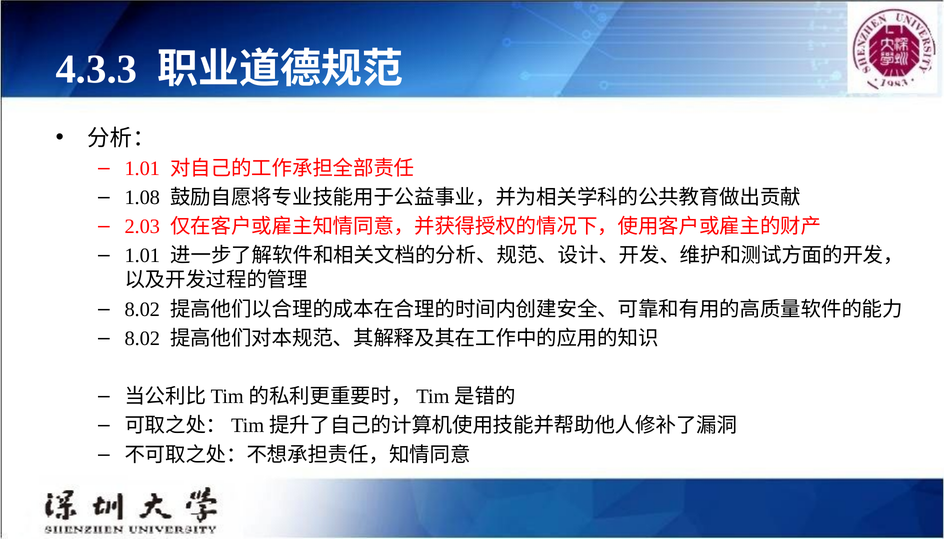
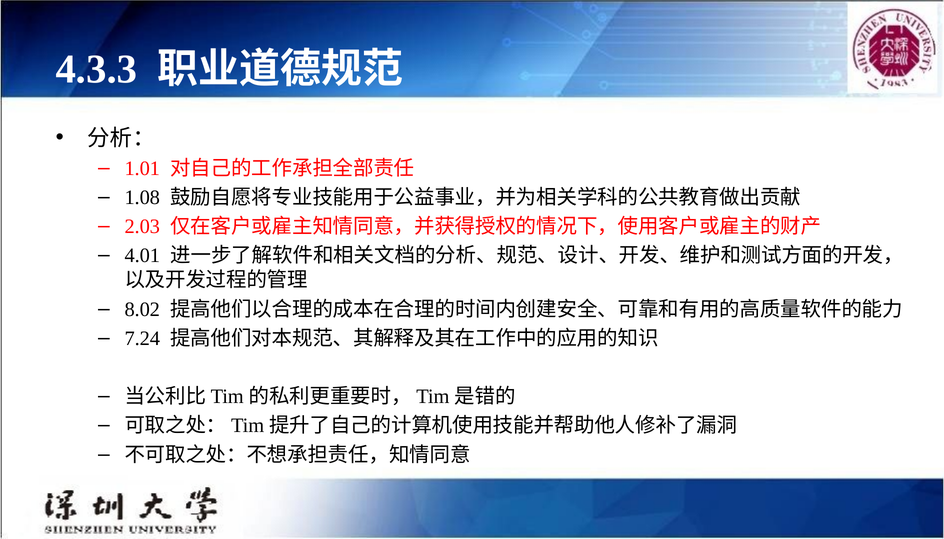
1.01: 1.01 -> 4.01 (142, 255)
8.02: 8.02 -> 7.24 (142, 338)
